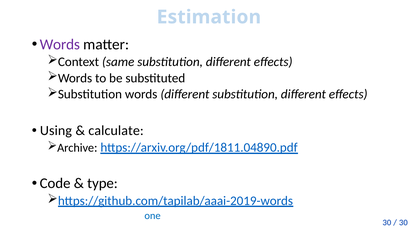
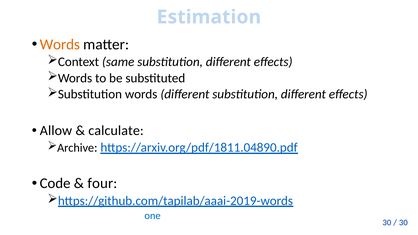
Words colour: purple -> orange (60, 44)
Using: Using -> Allow (56, 131)
type: type -> four (102, 183)
